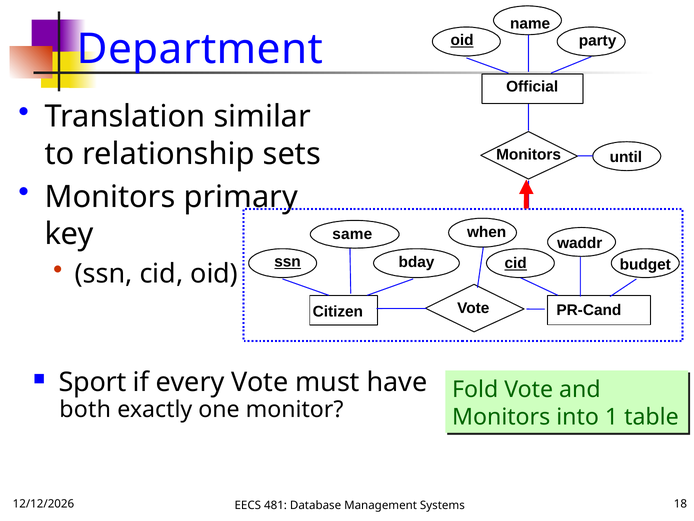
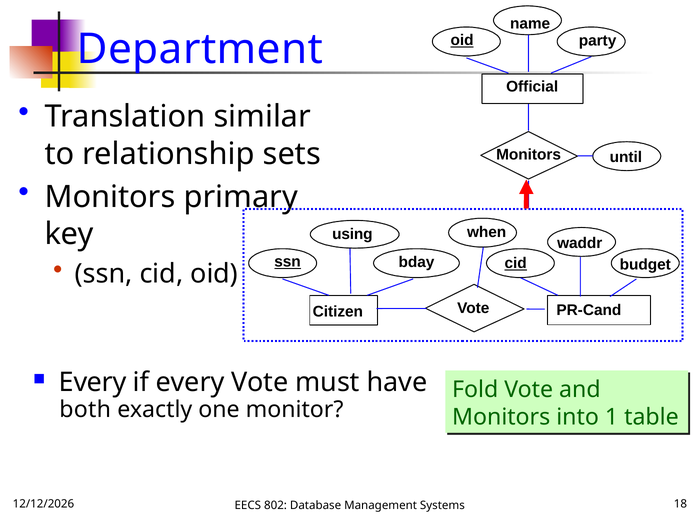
same: same -> using (352, 234)
Sport: Sport -> Every (93, 382)
481: 481 -> 802 (276, 505)
